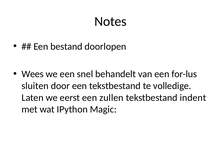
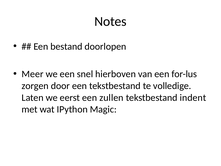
Wees: Wees -> Meer (32, 74)
behandelt: behandelt -> hierboven (116, 74)
sluiten: sluiten -> zorgen (35, 86)
